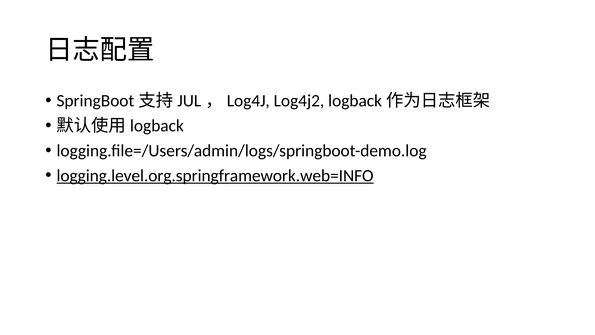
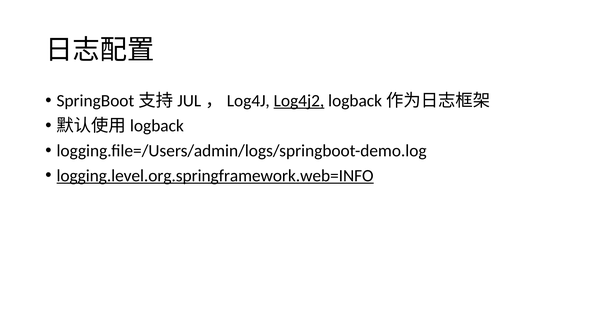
Log4j2 underline: none -> present (299, 101)
